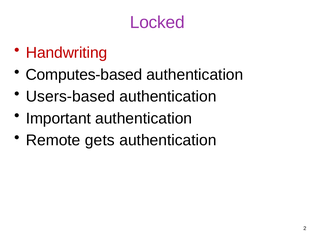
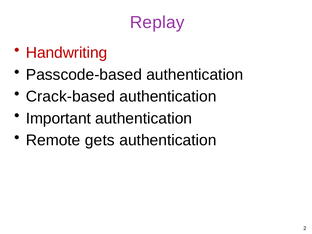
Locked: Locked -> Replay (157, 22)
Computes-based: Computes-based -> Passcode-based (84, 75)
Users-based: Users-based -> Crack-based (70, 97)
